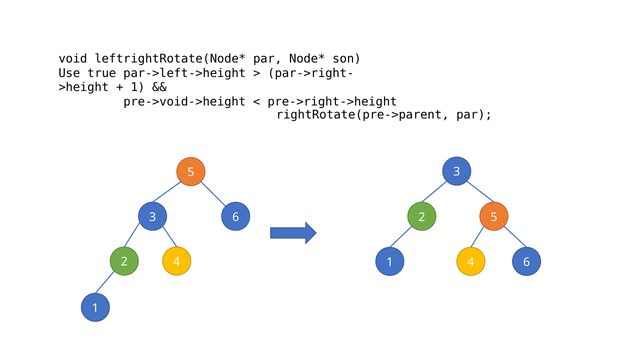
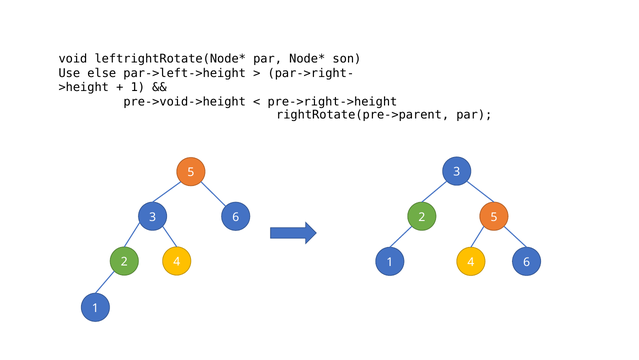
true: true -> else (102, 73)
